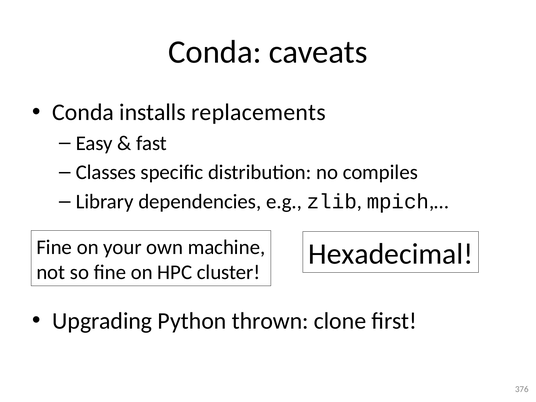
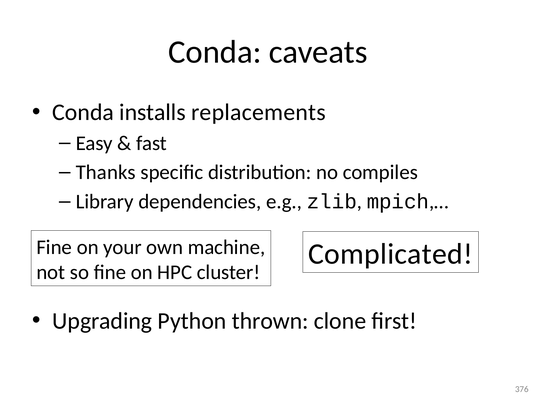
Classes: Classes -> Thanks (106, 172)
Hexadecimal: Hexadecimal -> Complicated (390, 254)
